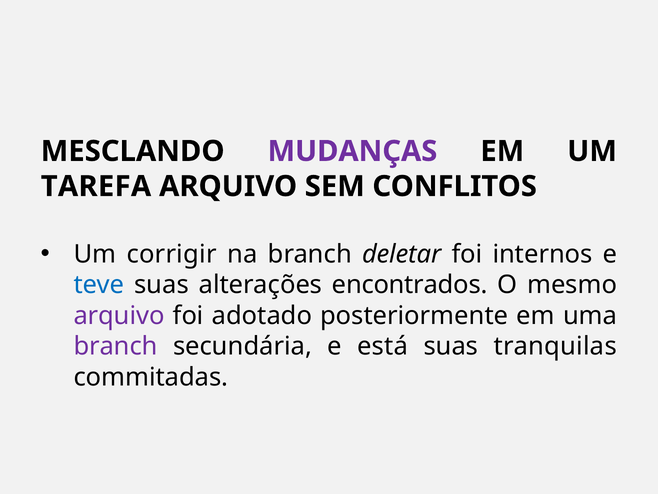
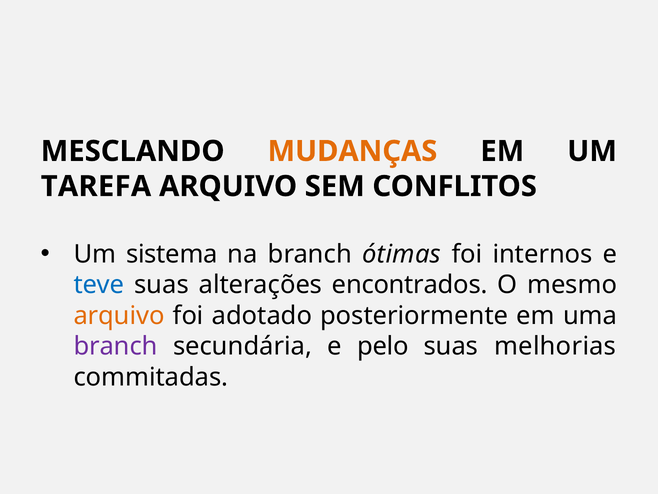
MUDANÇAS colour: purple -> orange (352, 151)
corrigir: corrigir -> sistema (172, 254)
deletar: deletar -> ótimas (402, 254)
arquivo colour: purple -> orange (119, 315)
está: está -> pelo (383, 346)
tranquilas: tranquilas -> melhorias (555, 346)
